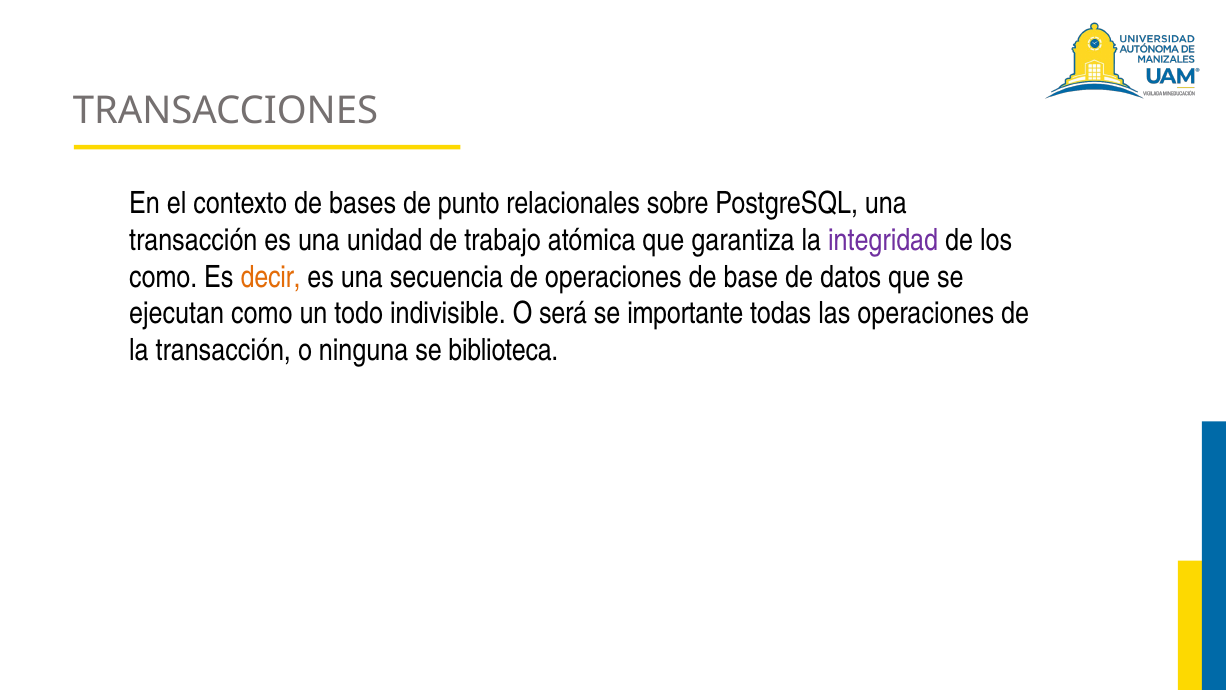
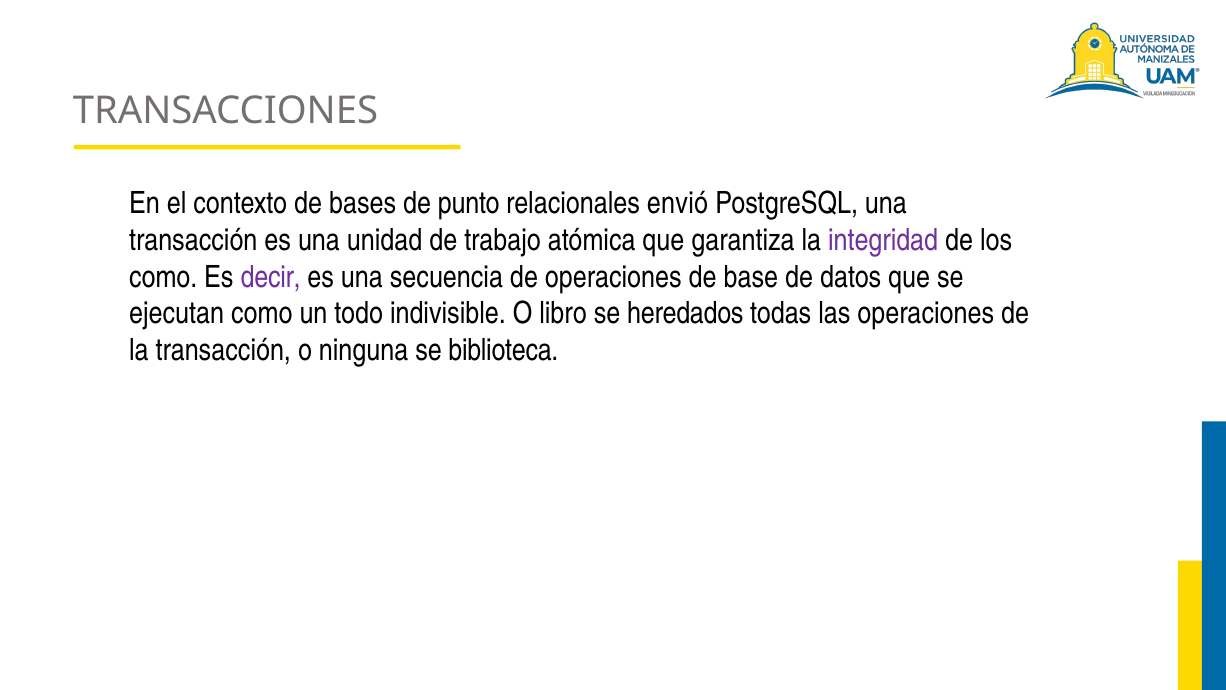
sobre: sobre -> envió (678, 203)
decir colour: orange -> purple (271, 277)
será: será -> libro (563, 314)
importante: importante -> heredados (685, 314)
